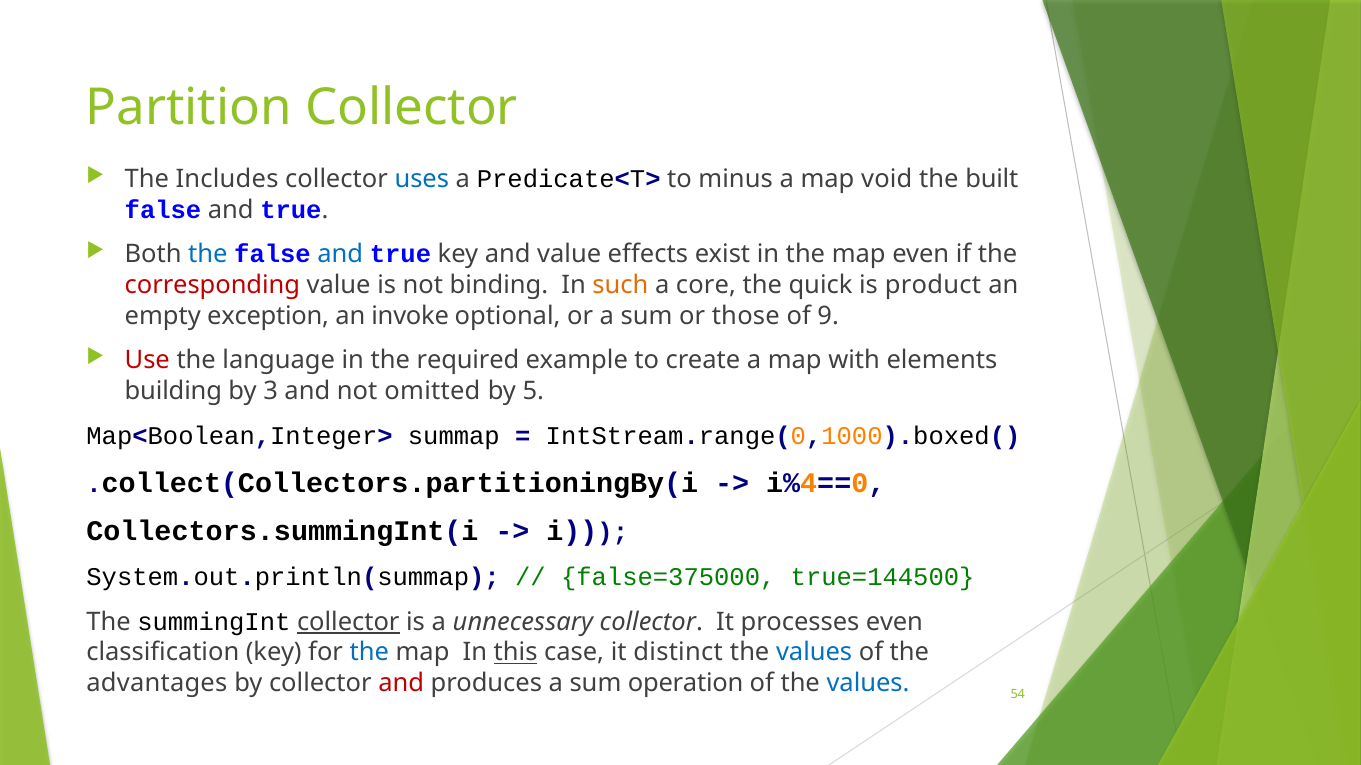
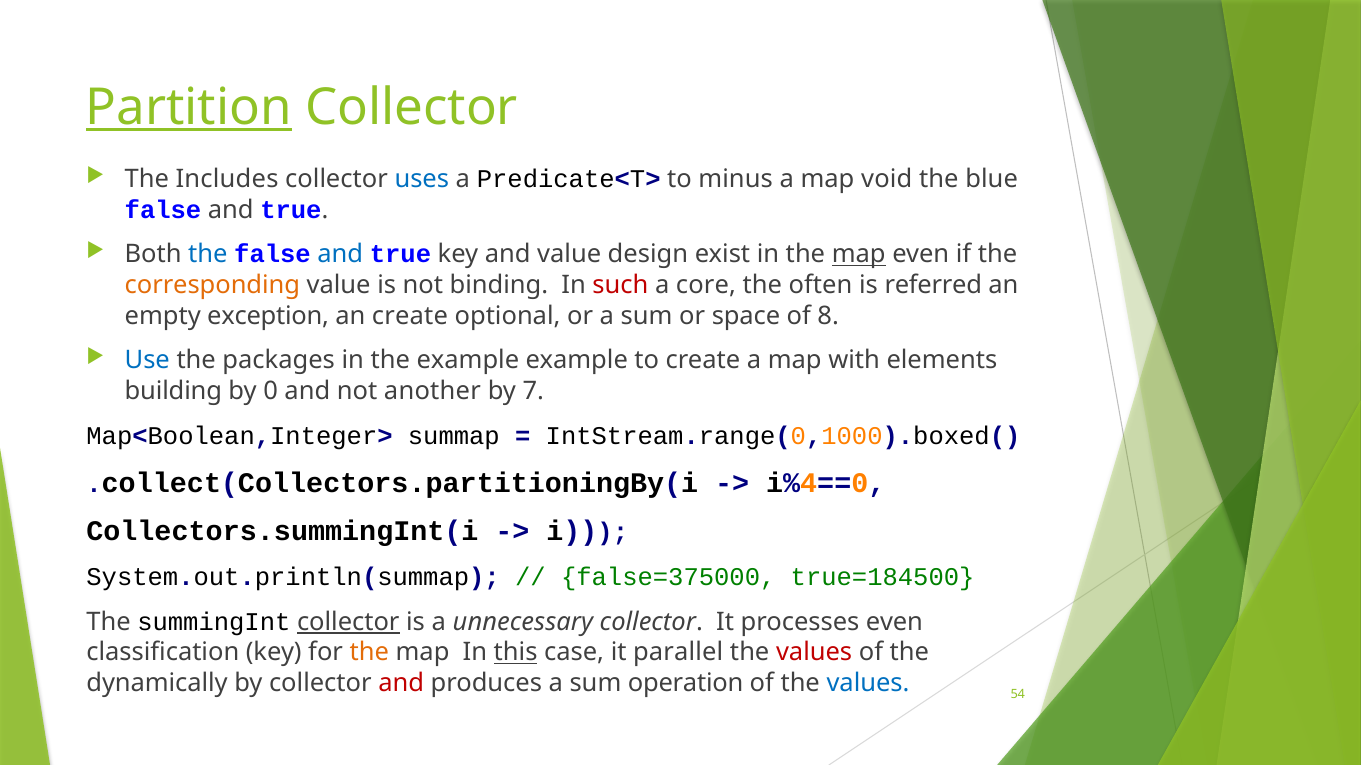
Partition underline: none -> present (189, 107)
built: built -> blue (992, 179)
effects: effects -> design (648, 255)
map underline: none -> present (859, 255)
corresponding colour: red -> orange (212, 285)
such colour: orange -> red (620, 285)
quick: quick -> often (820, 285)
product: product -> referred (933, 285)
an invoke: invoke -> create (410, 316)
those: those -> space (746, 316)
9: 9 -> 8 (828, 316)
Use colour: red -> blue (147, 361)
language: language -> packages (279, 361)
the required: required -> example (468, 361)
3: 3 -> 0 (271, 391)
omitted: omitted -> another (432, 391)
5: 5 -> 7 (533, 391)
true=144500: true=144500 -> true=184500 (883, 578)
the colour: blue -> orange (369, 653)
distinct: distinct -> parallel (678, 653)
values colour: blue -> red (814, 653)
advantages: advantages -> dynamically (157, 684)
